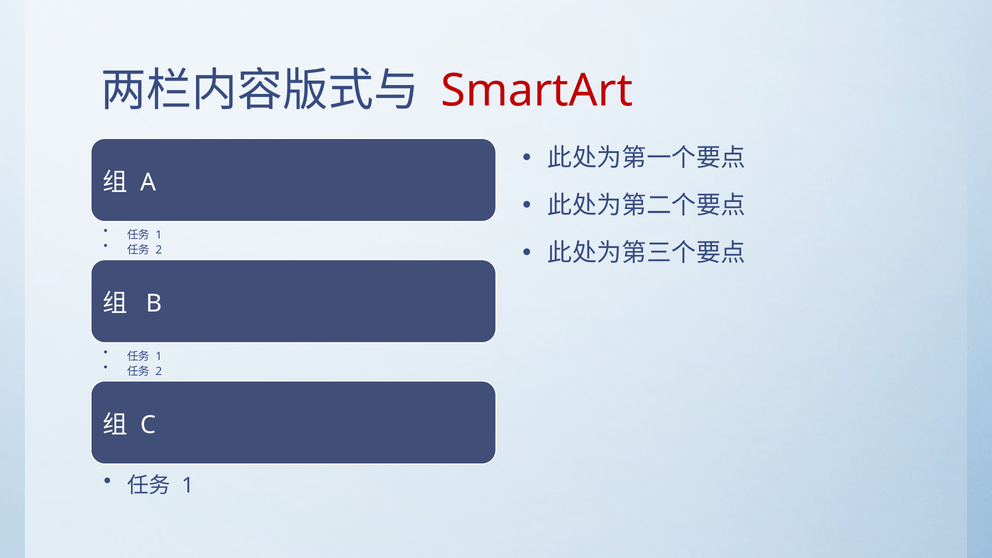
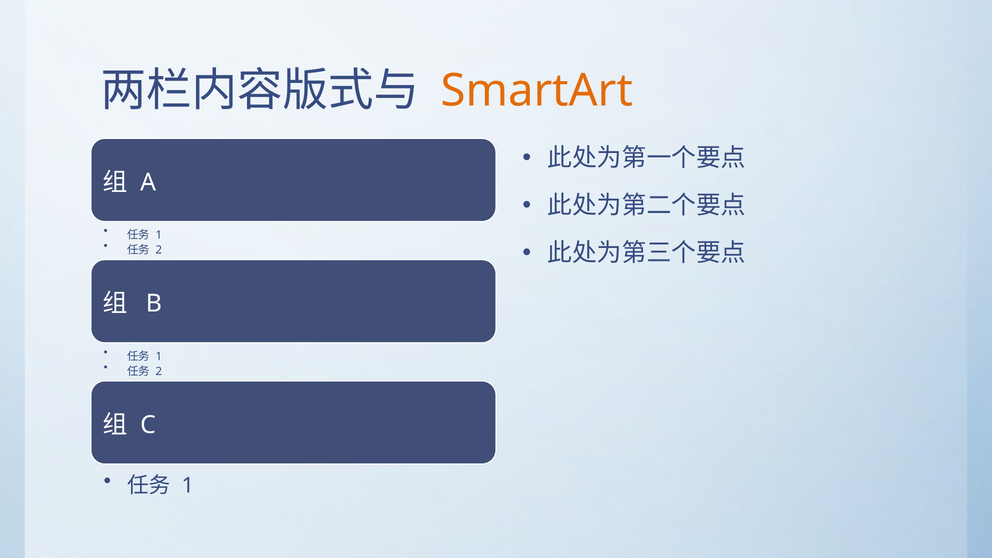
SmartArt colour: red -> orange (537, 91)
